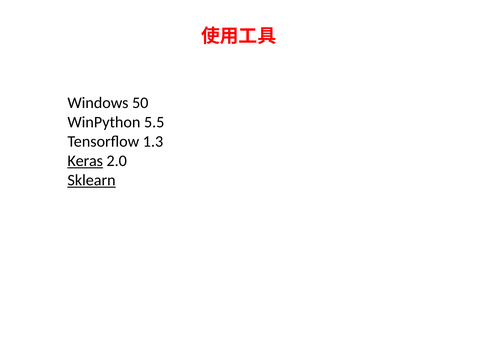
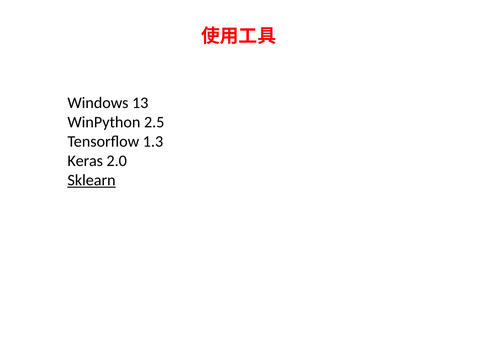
50: 50 -> 13 (140, 103)
5.5: 5.5 -> 2.5 (154, 122)
Keras underline: present -> none (85, 161)
